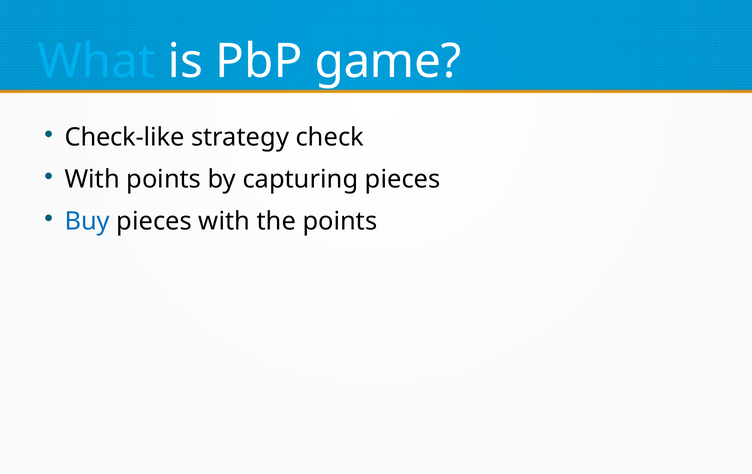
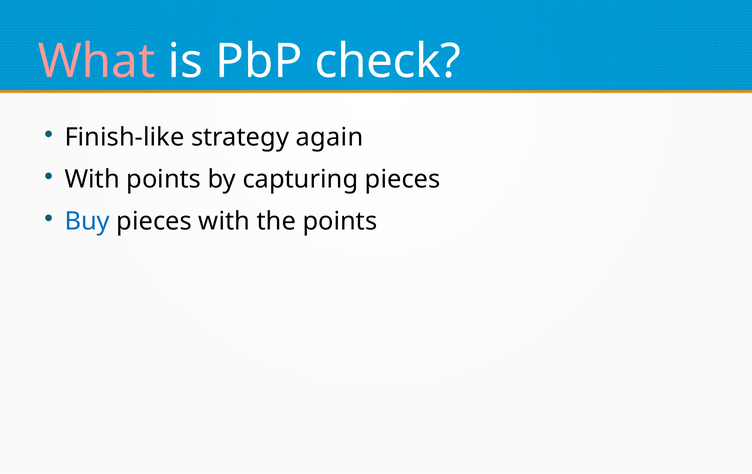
What colour: light blue -> pink (96, 61)
game: game -> check (388, 61)
Check-like: Check-like -> Finish-like (125, 137)
check: check -> again (330, 137)
